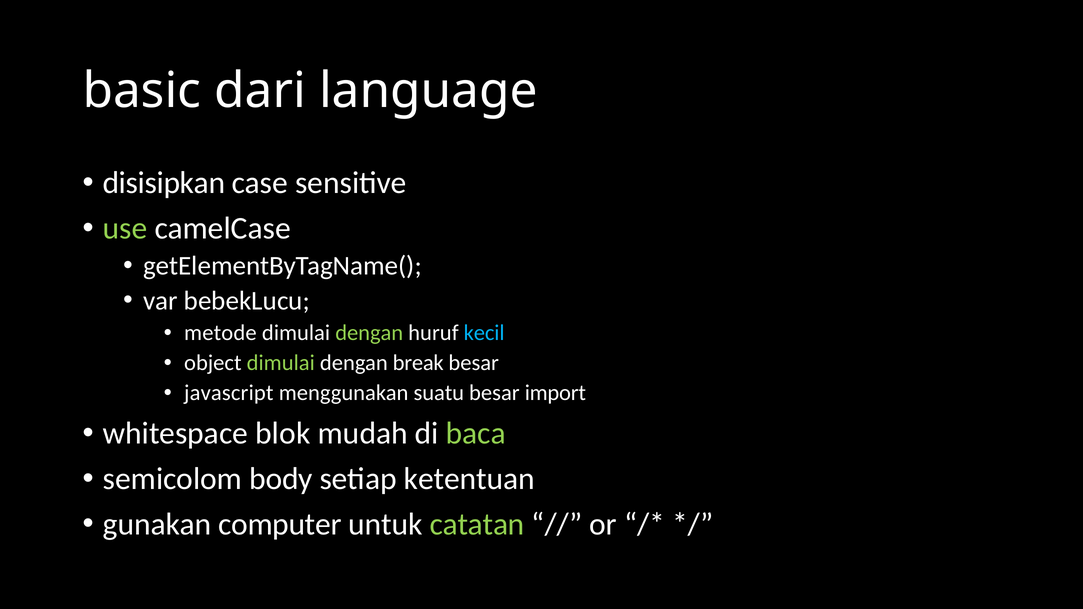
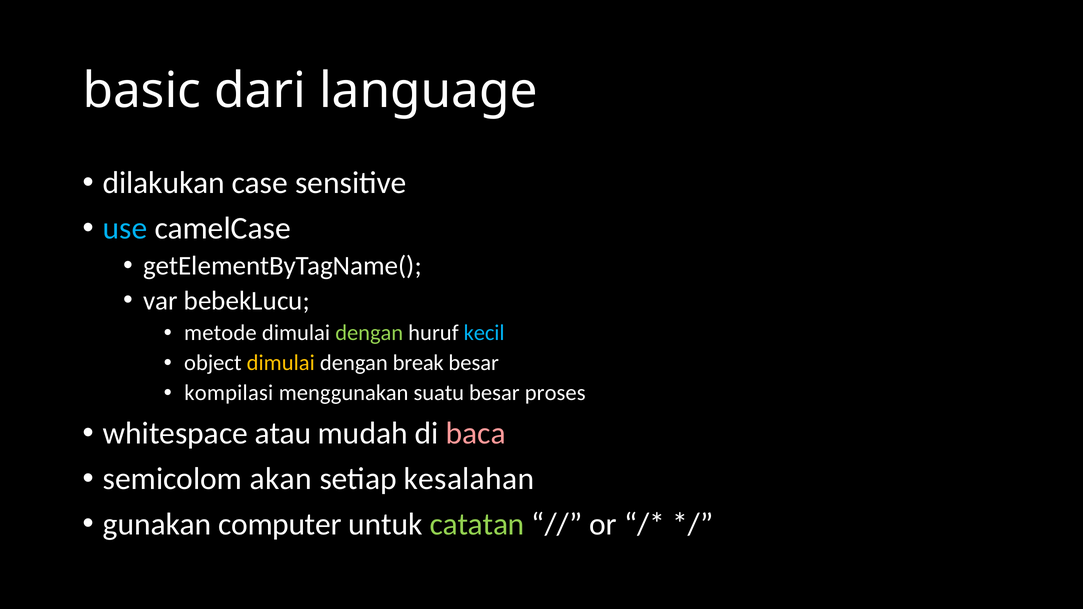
disisipkan: disisipkan -> dilakukan (164, 183)
use colour: light green -> light blue (125, 229)
dimulai colour: light green -> yellow (281, 363)
javascript: javascript -> kompilasi (229, 393)
import: import -> proses (555, 393)
blok: blok -> atau (283, 434)
baca colour: light green -> pink (476, 434)
body: body -> akan (281, 479)
ketentuan: ketentuan -> kesalahan (469, 479)
